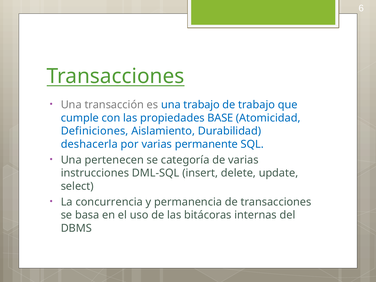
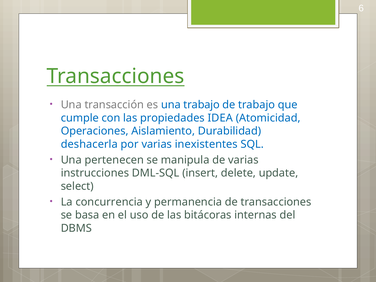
BASE: BASE -> IDEA (220, 118)
Definiciones: Definiciones -> Operaciones (95, 131)
permanente: permanente -> inexistentes (206, 144)
categoría: categoría -> manipula (185, 160)
